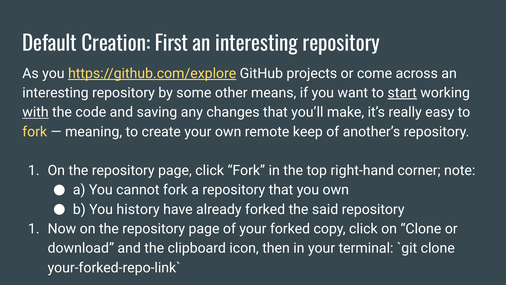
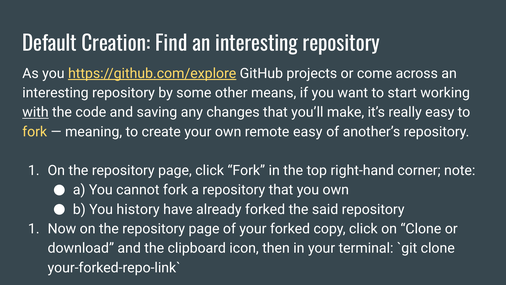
First: First -> Find (171, 44)
start underline: present -> none (402, 93)
remote keep: keep -> easy (308, 132)
